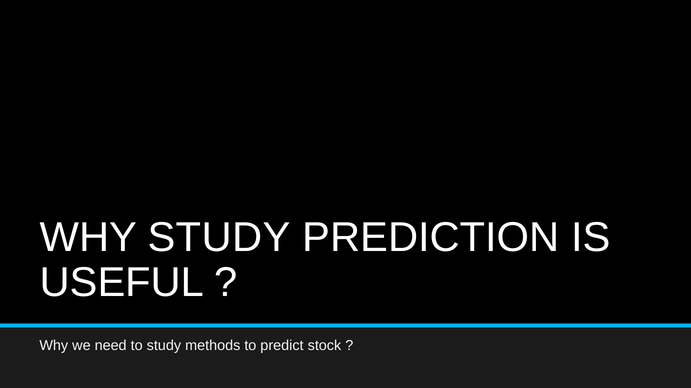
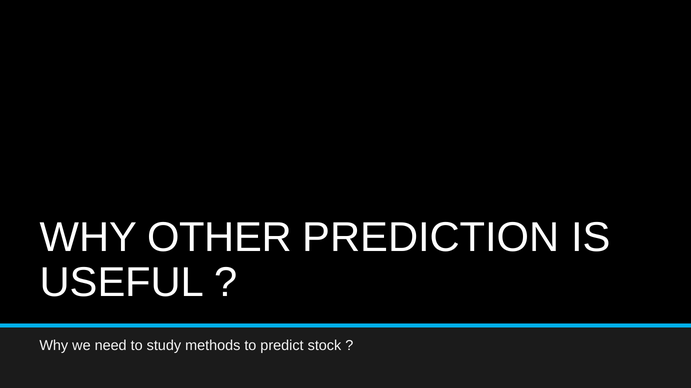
WHY STUDY: STUDY -> OTHER (220, 238)
